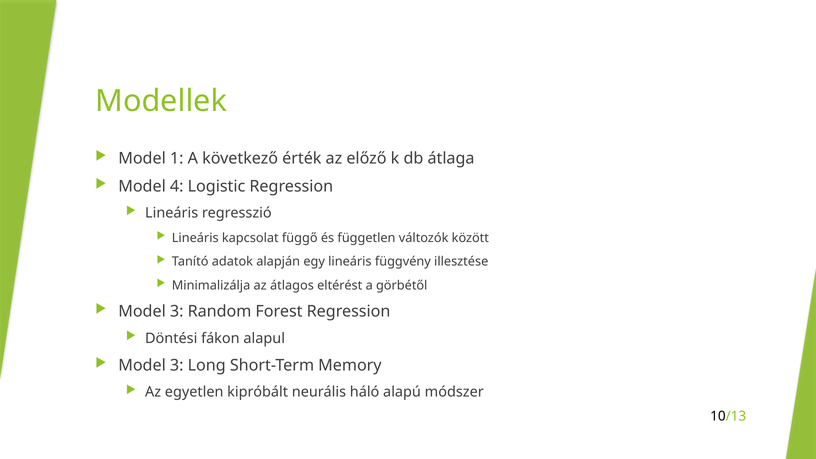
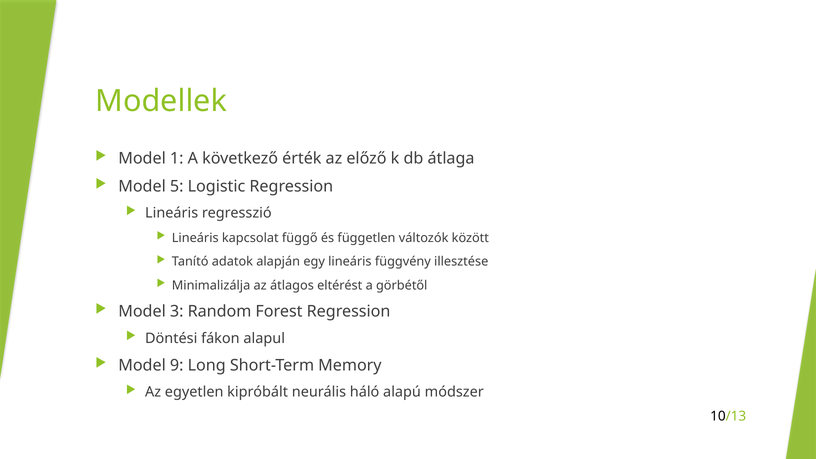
4: 4 -> 5 (177, 186)
3: 3 -> 9 (177, 365)
